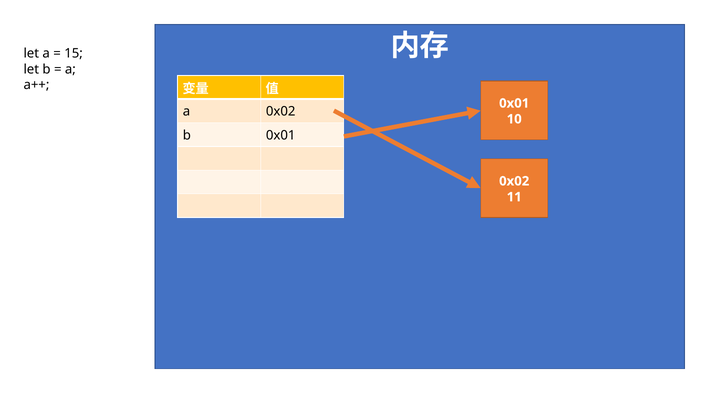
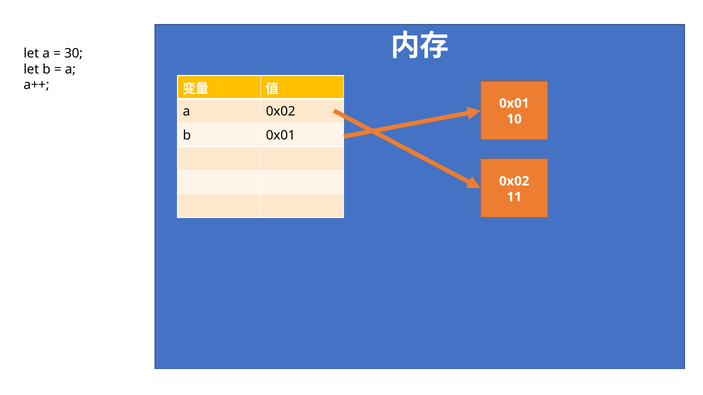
15: 15 -> 30 (74, 53)
